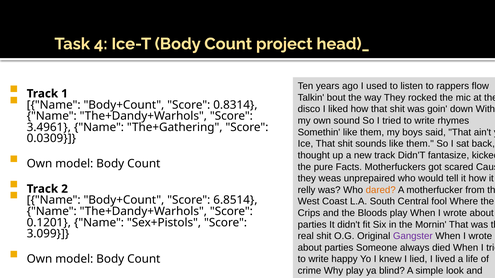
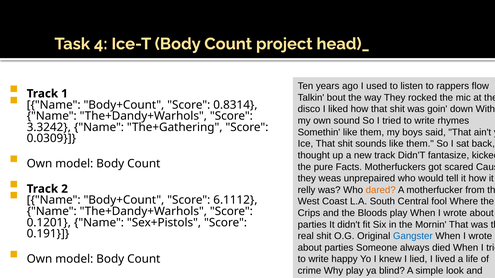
3.4961: 3.4961 -> 3.3242 (49, 127)
6.8514: 6.8514 -> 6.1112 (235, 200)
3.099: 3.099 -> 0.191 (48, 234)
Gangster colour: purple -> blue (413, 236)
